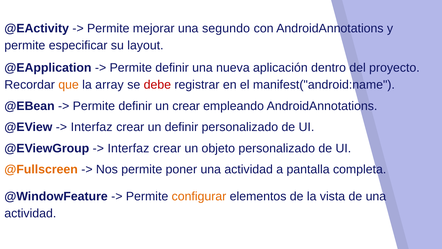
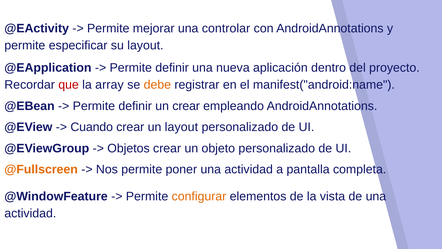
segundo: segundo -> controlar (226, 28)
que colour: orange -> red (69, 85)
debe colour: red -> orange (157, 85)
Interfaz: Interfaz -> Cuando (92, 127)
un definir: definir -> layout (181, 127)
Interfaz: Interfaz -> Objetos (128, 148)
